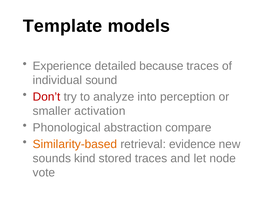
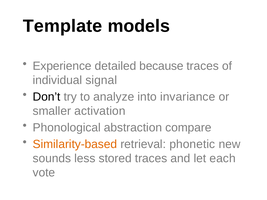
sound: sound -> signal (101, 80)
Don’t colour: red -> black (47, 97)
perception: perception -> invariance (188, 97)
evidence: evidence -> phonetic (192, 144)
kind: kind -> less (85, 159)
node: node -> each (223, 159)
